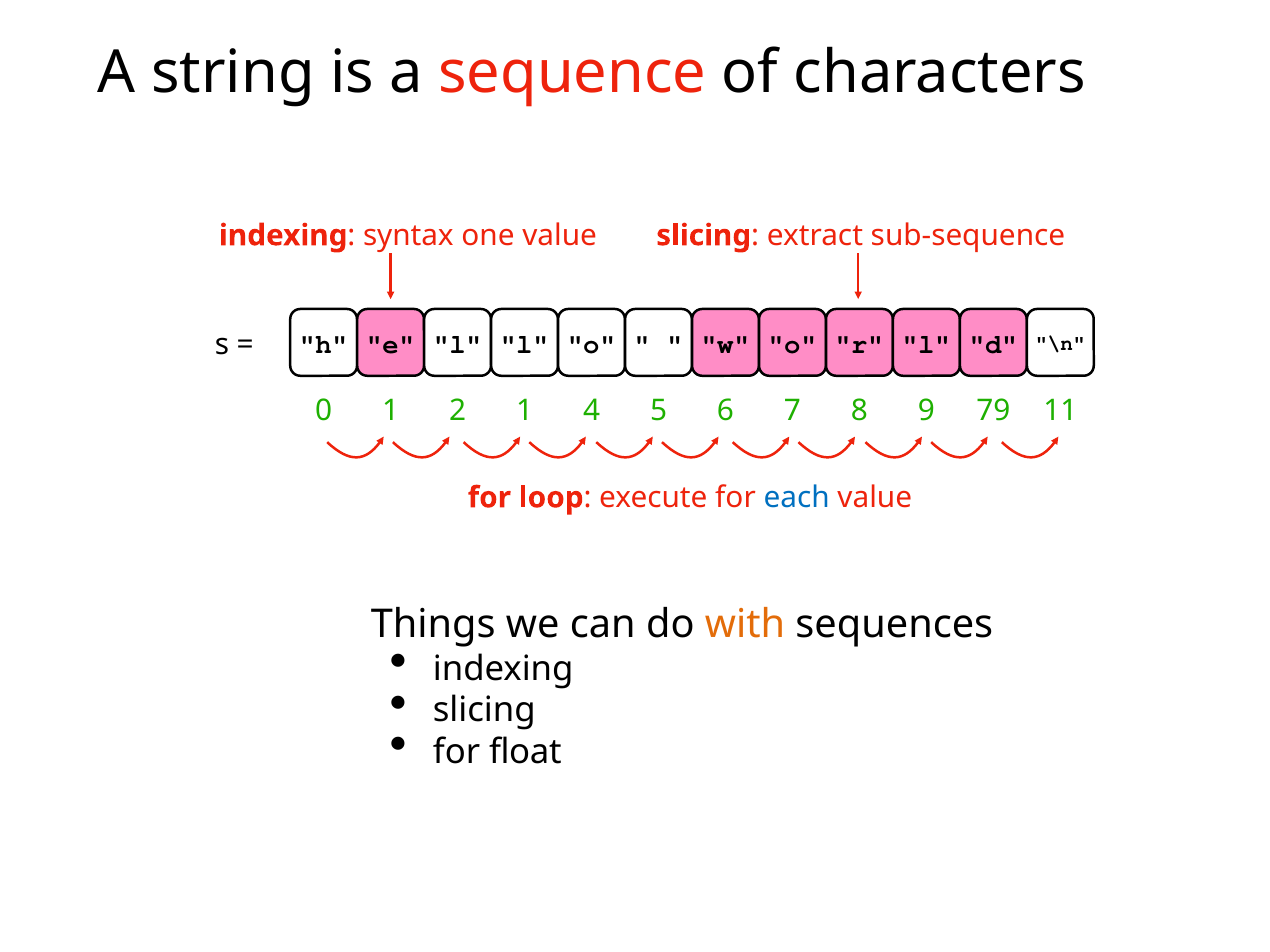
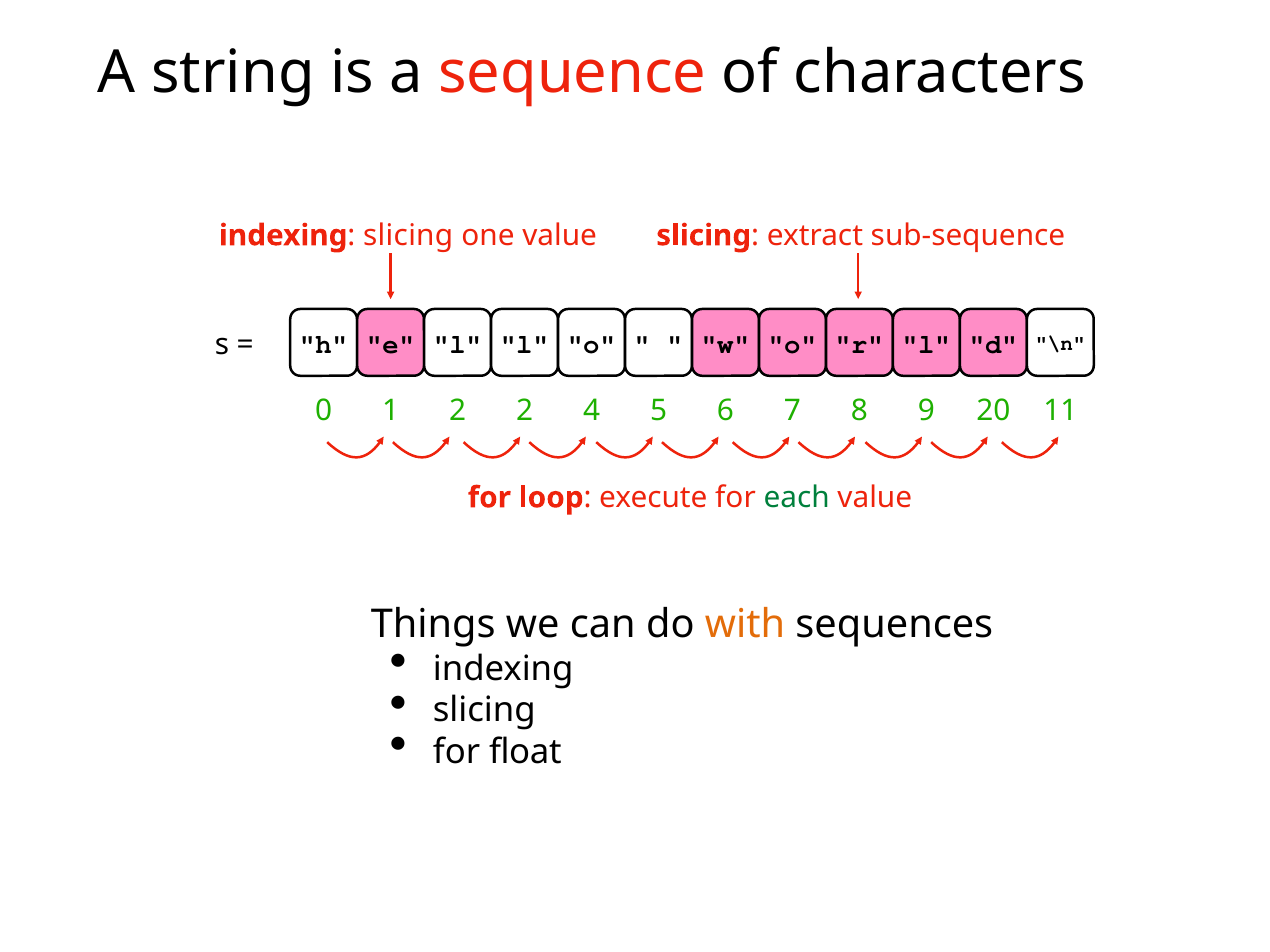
syntax: syntax -> slicing (408, 236)
2 1: 1 -> 2 (525, 410)
79: 79 -> 20 (993, 410)
each colour: blue -> green (797, 498)
